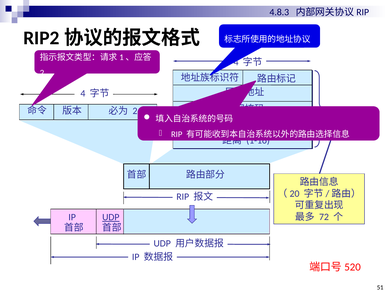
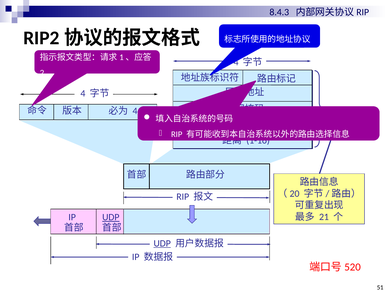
4.8.3: 4.8.3 -> 8.4.3 (279, 12)
2: 2 -> 4 (135, 111)
72: 72 -> 21 (324, 217)
UDP underline: none -> present (162, 243)
